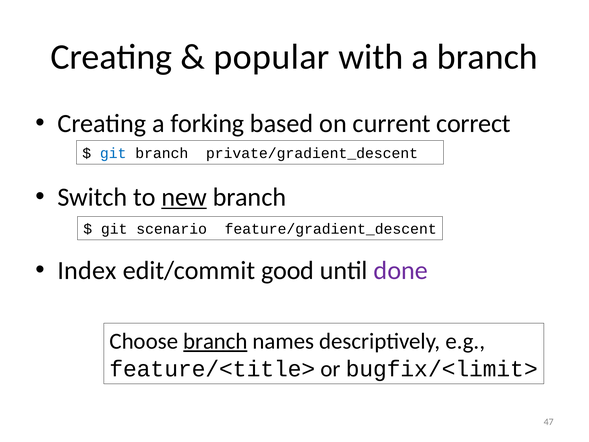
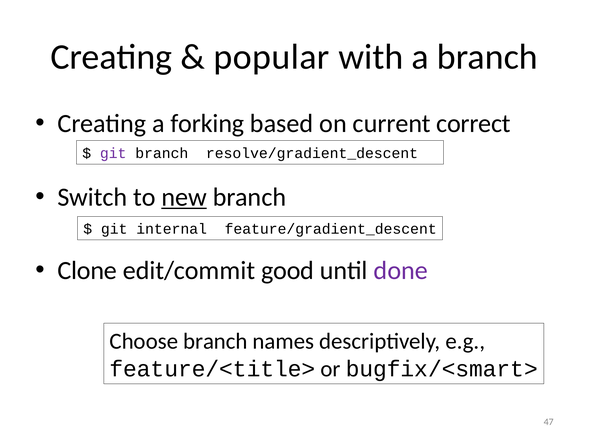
git colour: blue -> purple (113, 153)
private/gradient_descent: private/gradient_descent -> resolve/gradient_descent (312, 153)
scenario: scenario -> internal (172, 229)
Index: Index -> Clone (87, 270)
branch underline: present -> none (215, 341)
bugfix/<limit>: bugfix/<limit> -> bugfix/<smart> (442, 369)
